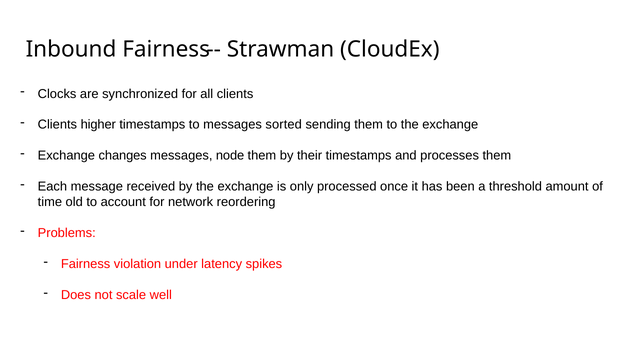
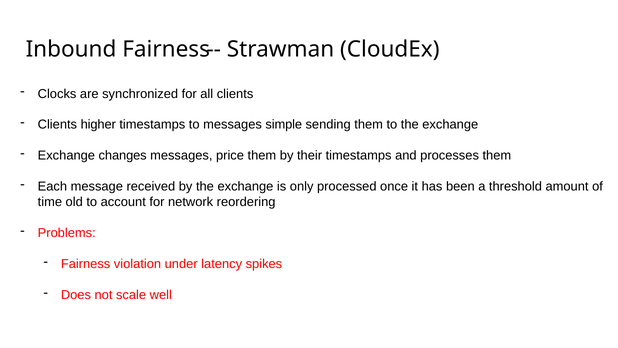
sorted: sorted -> simple (284, 125)
node: node -> price (230, 156)
